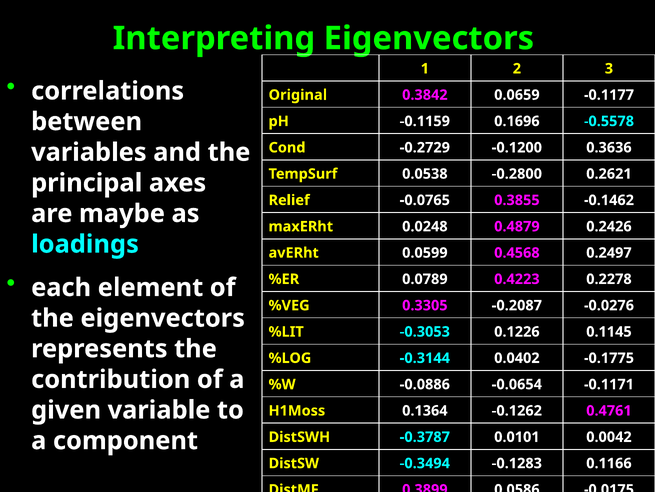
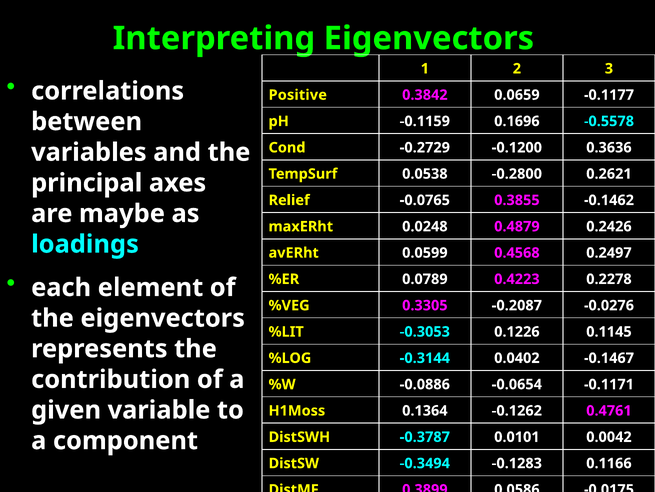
Original: Original -> Positive (298, 95)
-0.1775: -0.1775 -> -0.1467 (609, 358)
